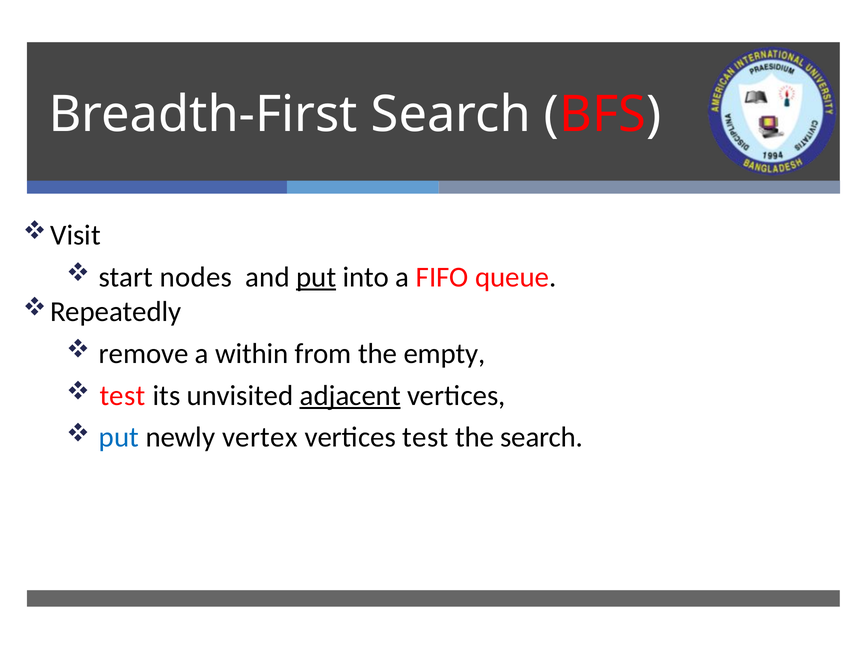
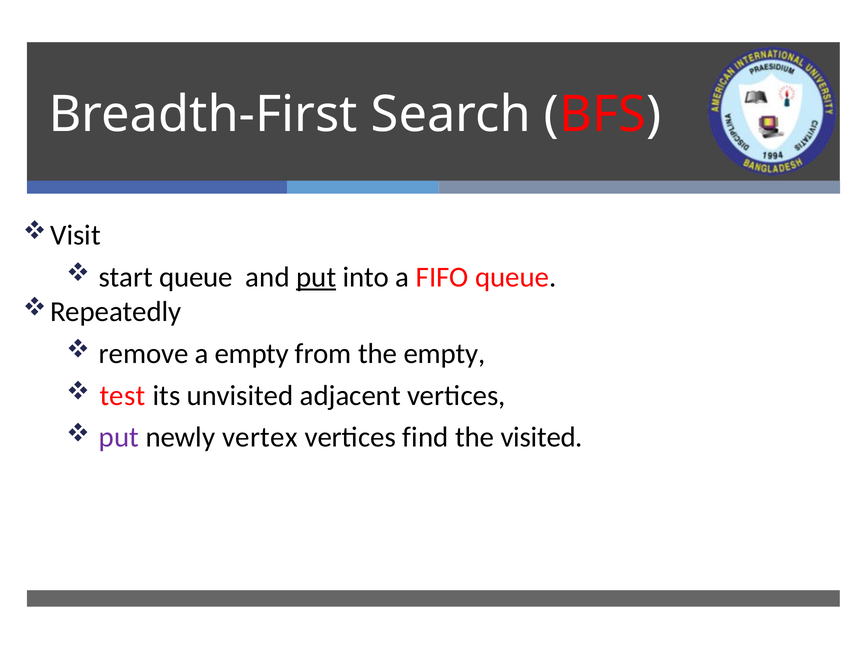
start nodes: nodes -> queue (196, 277)
a within: within -> empty (252, 354)
adjacent underline: present -> none (350, 396)
put colour: blue -> purple (119, 438)
vertices test: test -> find (425, 438)
the search: search -> visited (542, 438)
